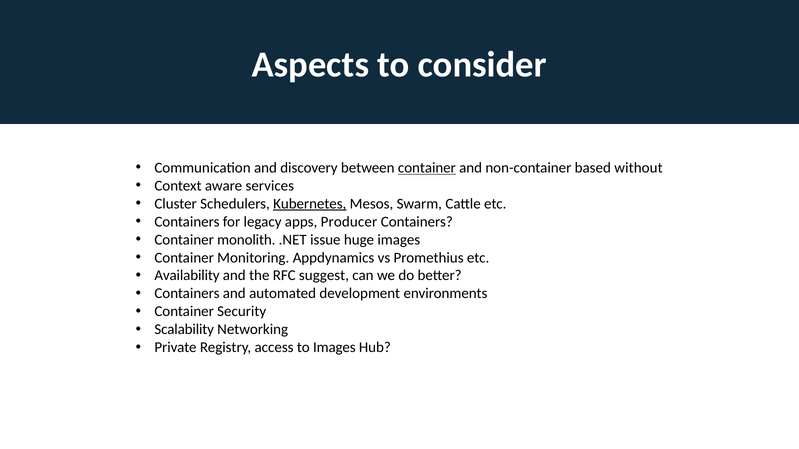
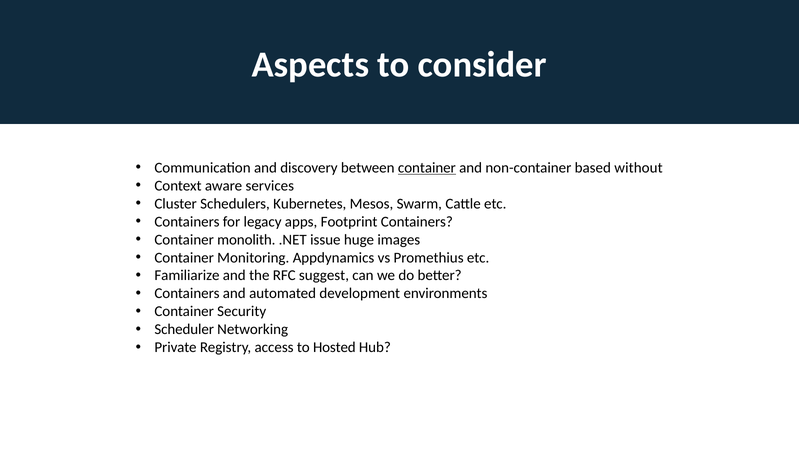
Kubernetes underline: present -> none (310, 204)
Producer: Producer -> Footprint (349, 222)
Availability: Availability -> Familiarize (187, 276)
Scalability: Scalability -> Scheduler (184, 330)
to Images: Images -> Hosted (334, 348)
